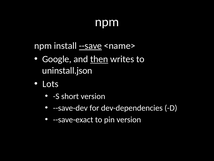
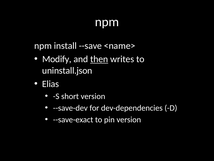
--save underline: present -> none (90, 46)
Google: Google -> Modify (57, 59)
Lots: Lots -> Elias (51, 84)
